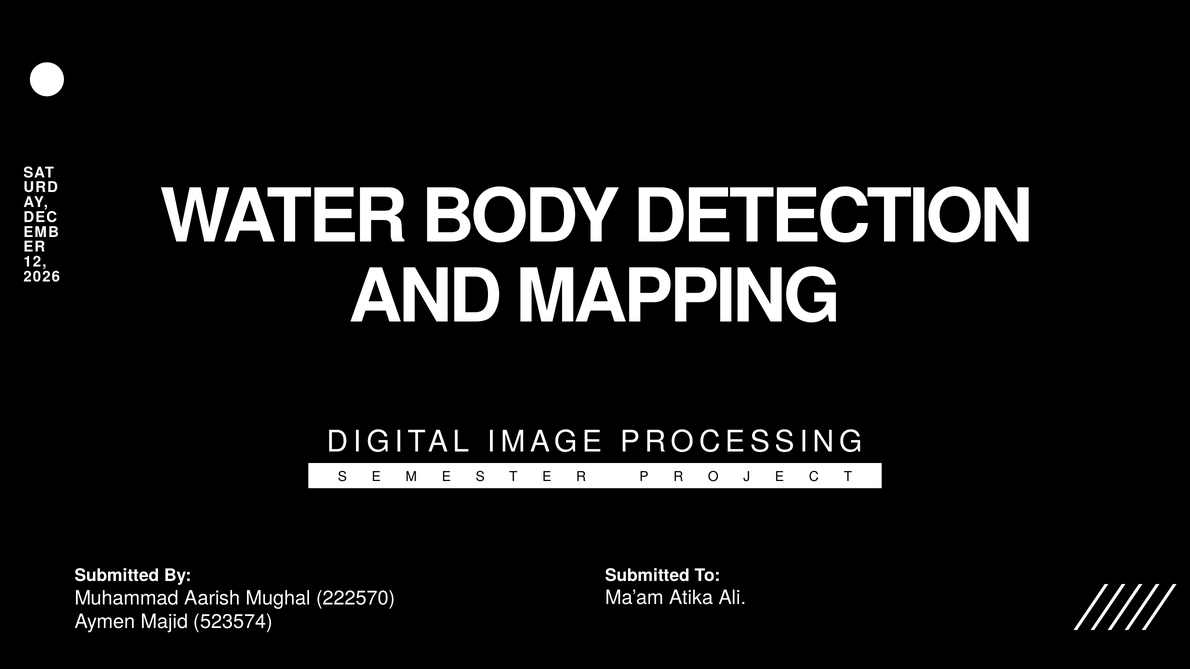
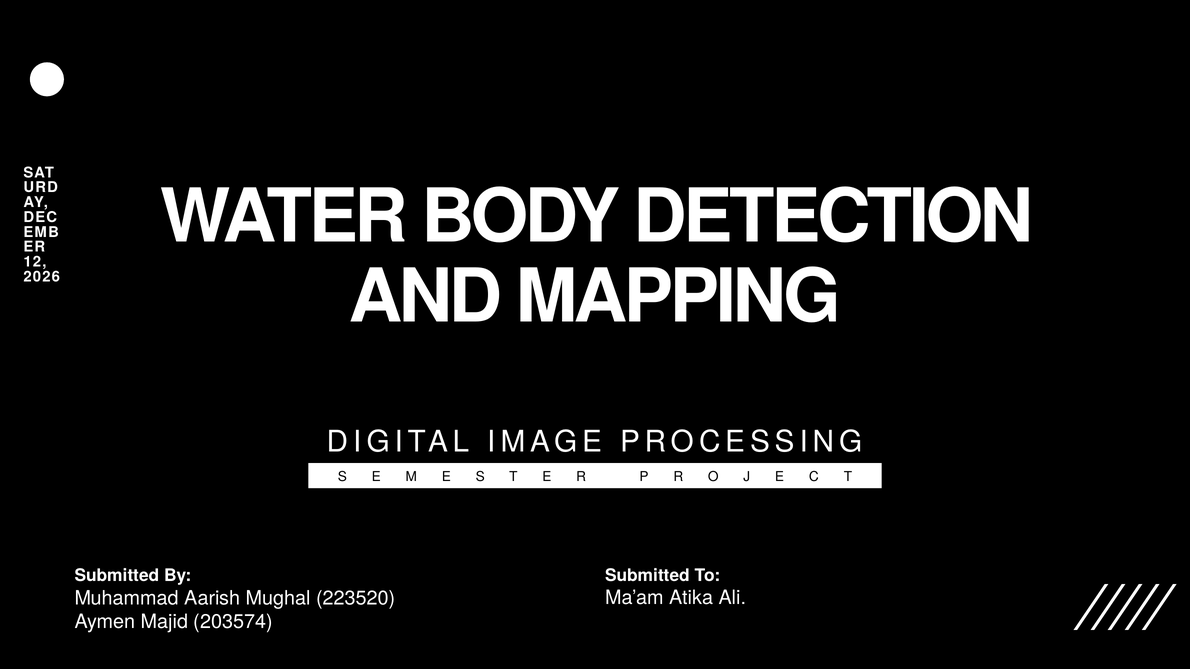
222570: 222570 -> 223520 (356, 598)
523574: 523574 -> 203574 (233, 622)
